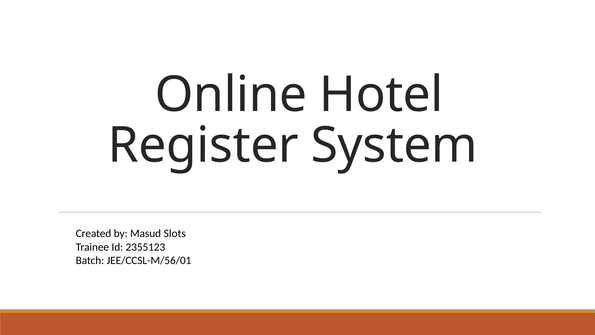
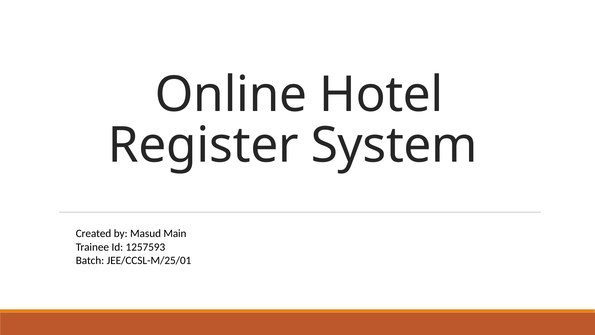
Slots: Slots -> Main (175, 233)
2355123: 2355123 -> 1257593 (145, 247)
JEE/CCSL-M/56/01: JEE/CCSL-M/56/01 -> JEE/CCSL-M/25/01 (149, 260)
